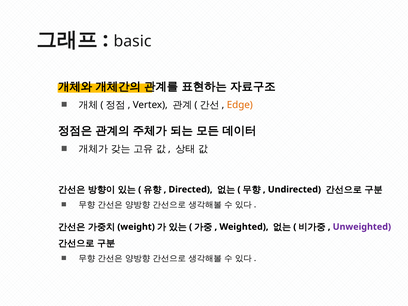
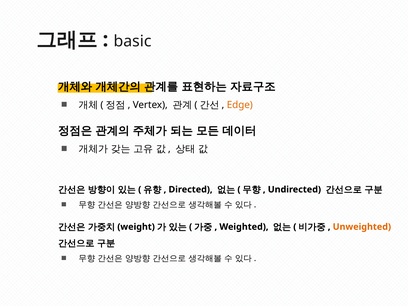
Unweighted colour: purple -> orange (362, 227)
